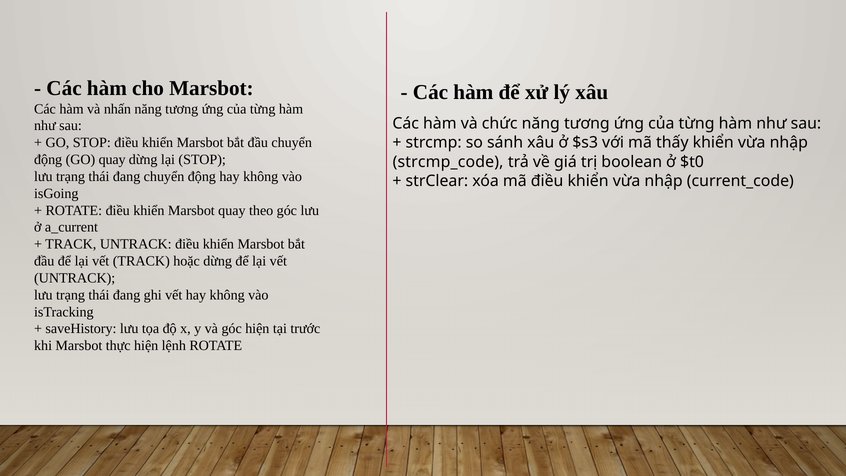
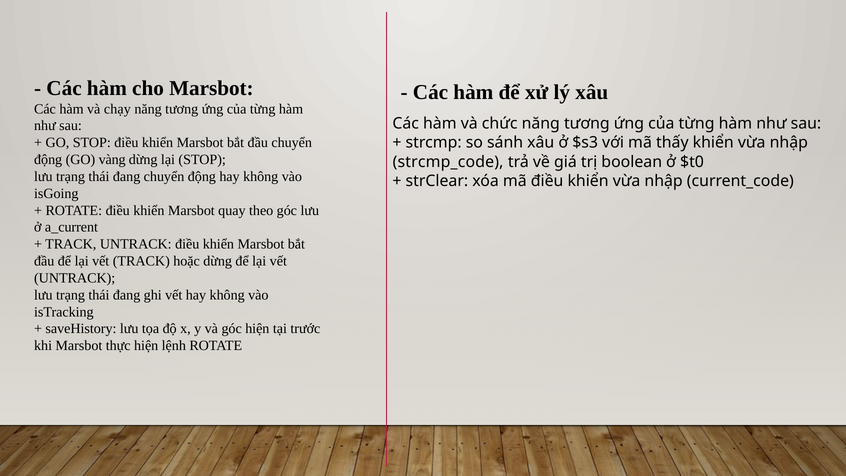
nhấn: nhấn -> chạy (117, 109)
GO quay: quay -> vàng (112, 160)
